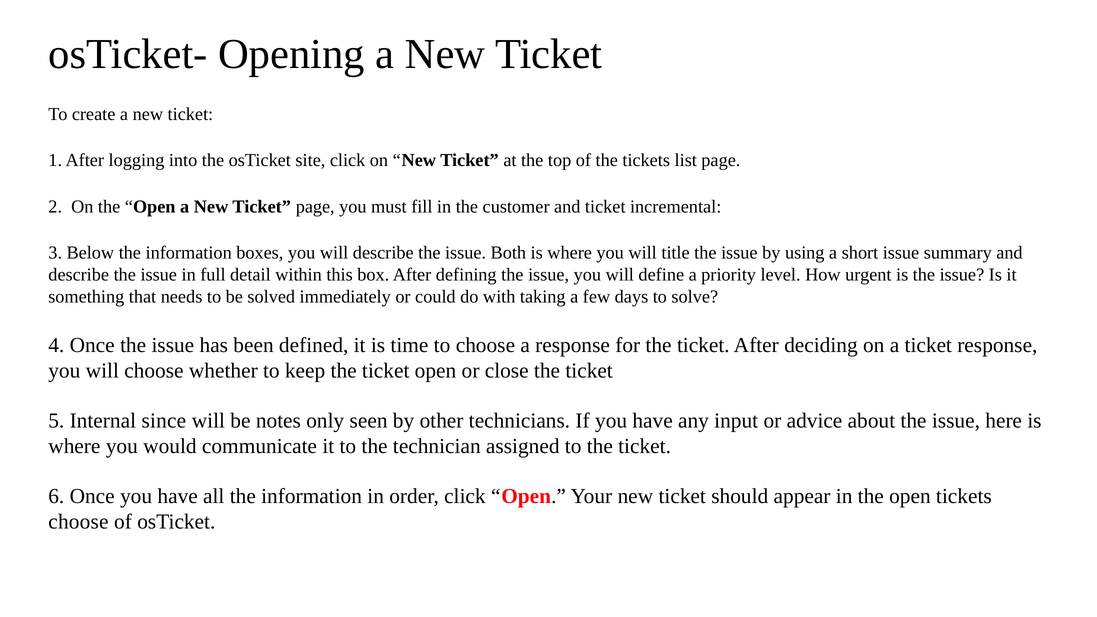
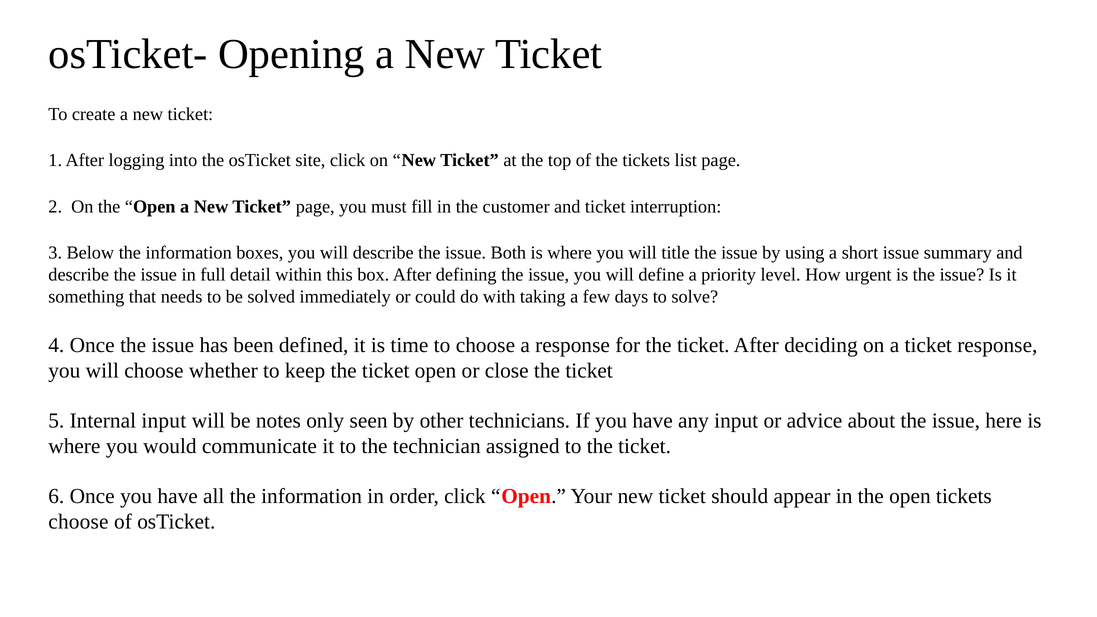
incremental: incremental -> interruption (676, 207)
Internal since: since -> input (164, 421)
